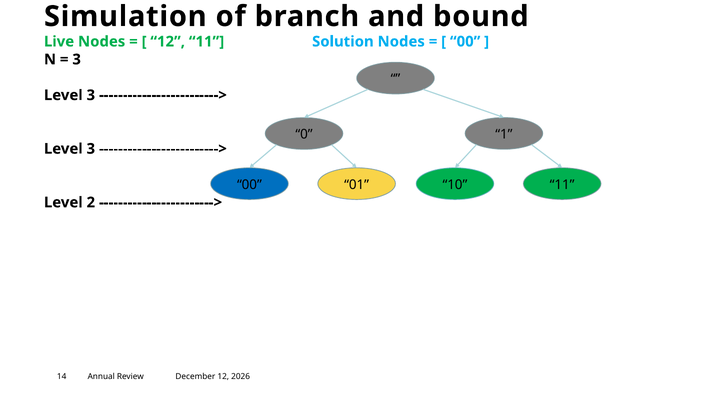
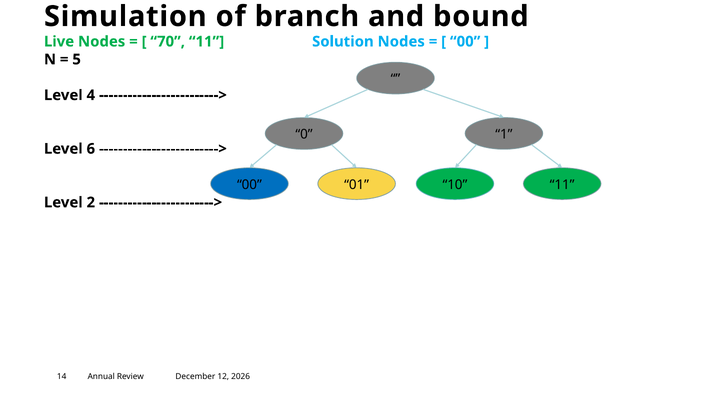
12: 12 -> 70 (168, 42)
3: 3 -> 5 (77, 59)
3: 3 -> 4 (91, 95)
3: 3 -> 6 (91, 149)
